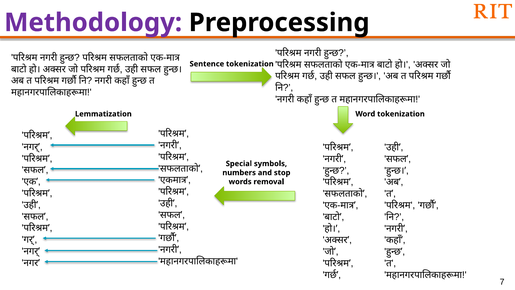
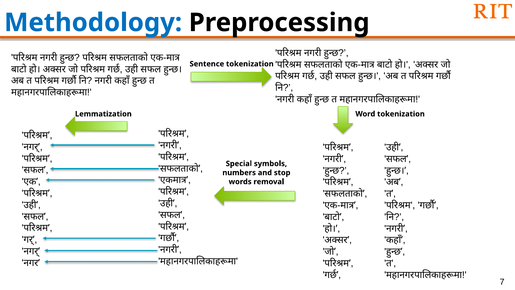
Methodology colour: purple -> blue (93, 23)
